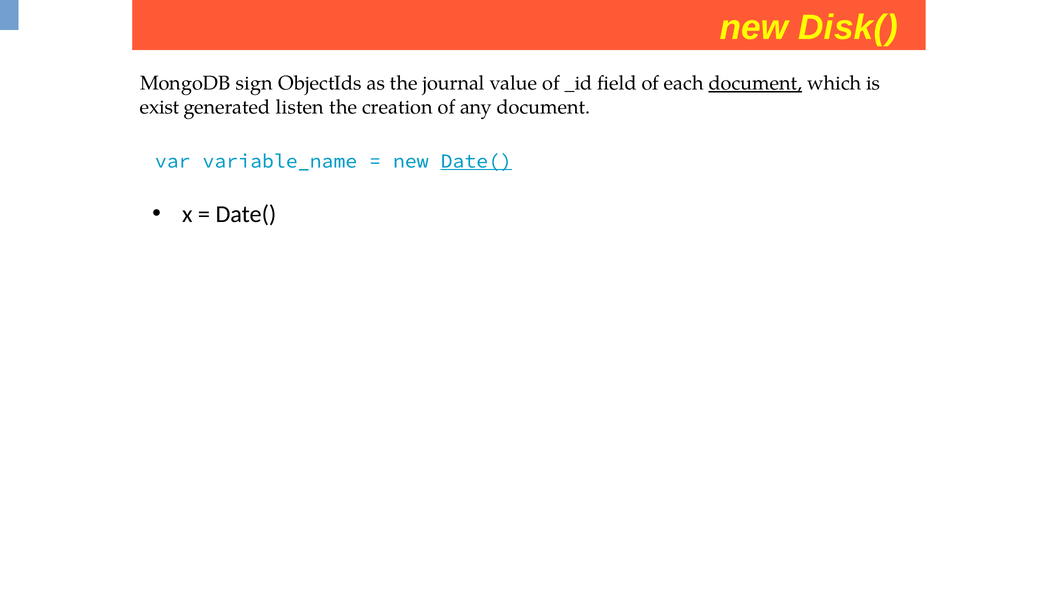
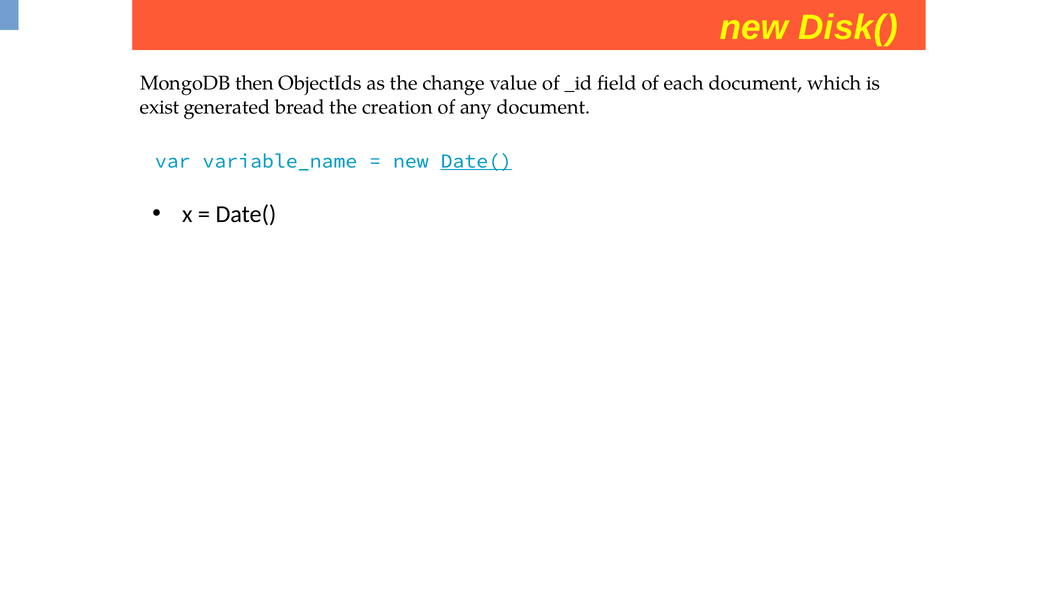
sign: sign -> then (255, 83)
journal: journal -> change (454, 83)
document underline: present -> none (755, 83)
listen: listen -> bread (300, 107)
